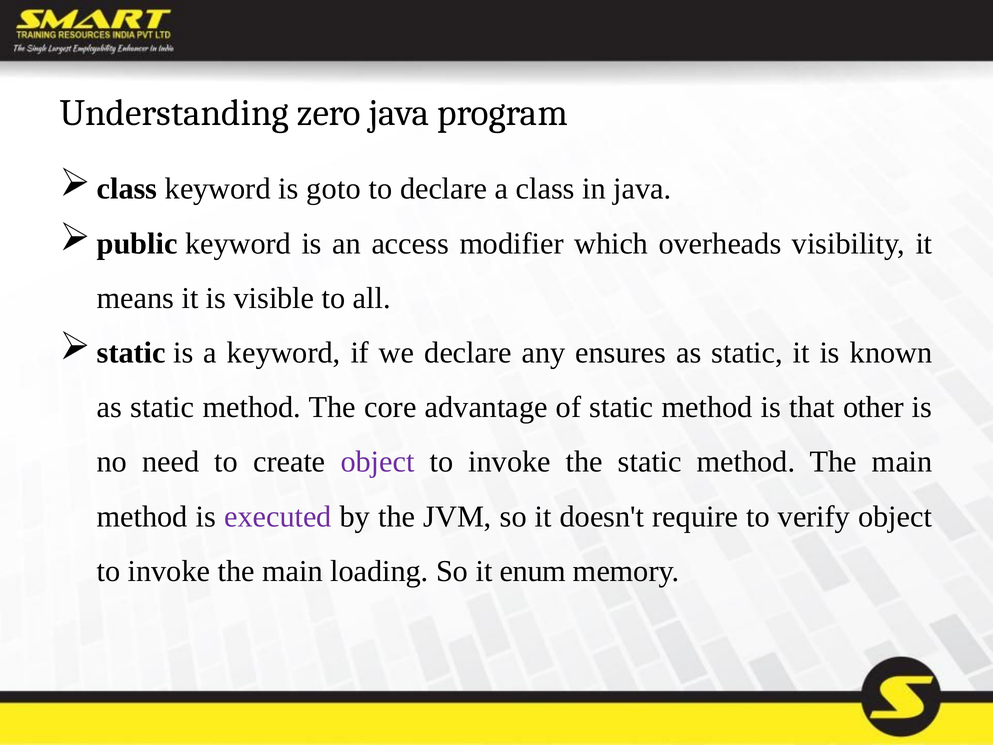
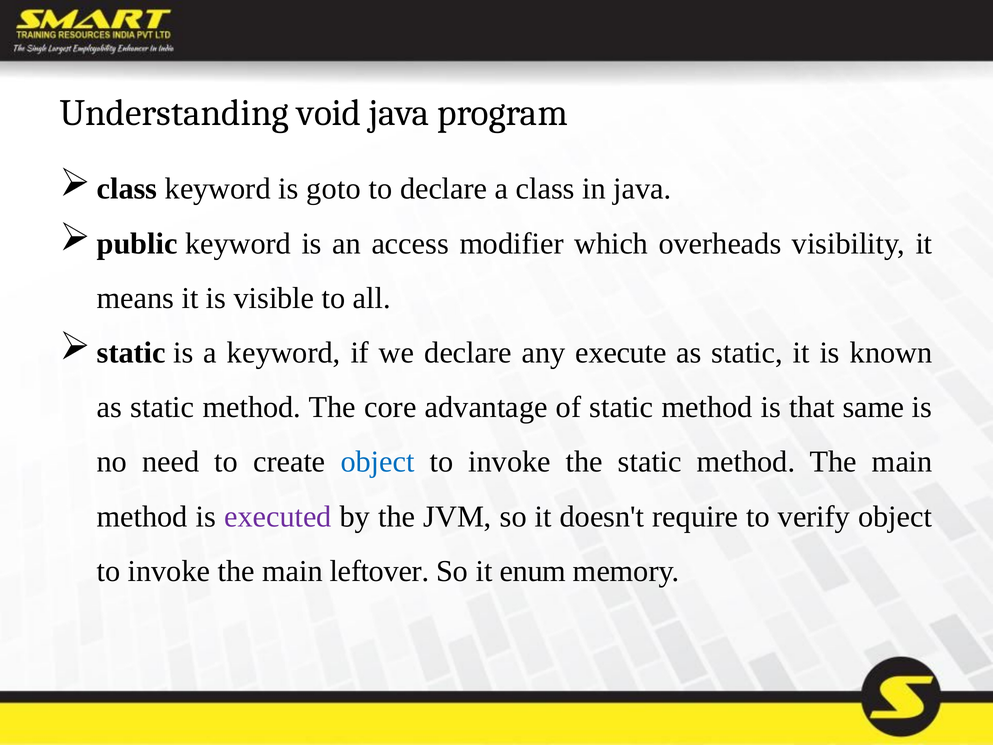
zero: zero -> void (329, 113)
ensures: ensures -> execute (621, 353)
other: other -> same (874, 407)
object colour: purple -> blue (378, 462)
loading: loading -> leftover (379, 571)
